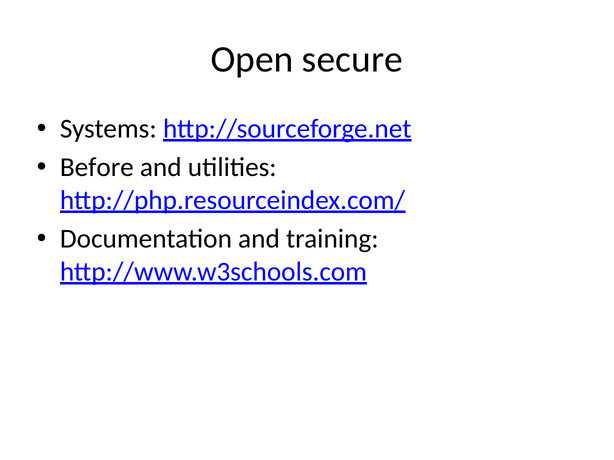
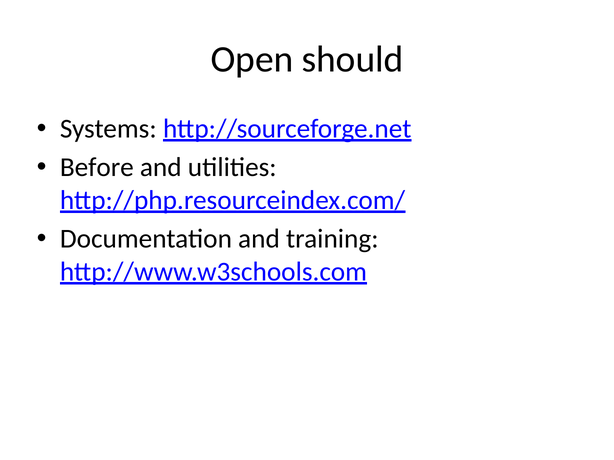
secure: secure -> should (353, 59)
